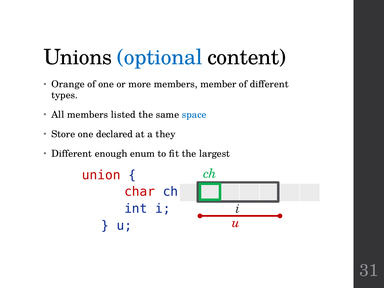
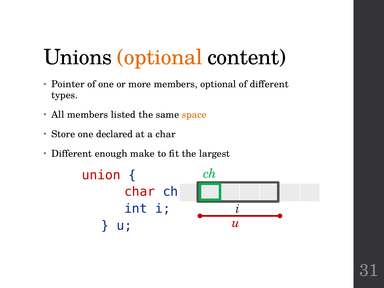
optional colour: blue -> orange (160, 57)
Orange: Orange -> Pointer (68, 84)
members member: member -> optional (218, 84)
space colour: blue -> orange (194, 115)
a they: they -> char (166, 134)
enum: enum -> make (142, 154)
